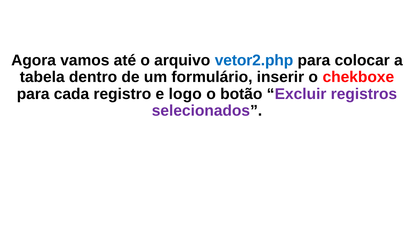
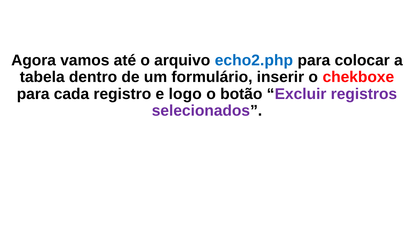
vetor2.php: vetor2.php -> echo2.php (254, 60)
